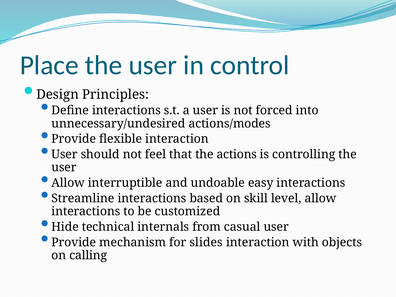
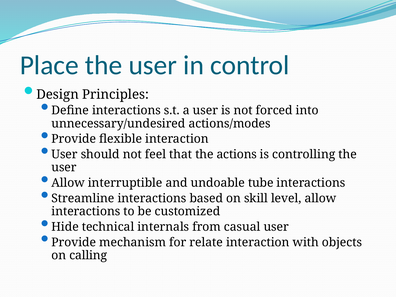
easy: easy -> tube (261, 183)
slides: slides -> relate (206, 242)
